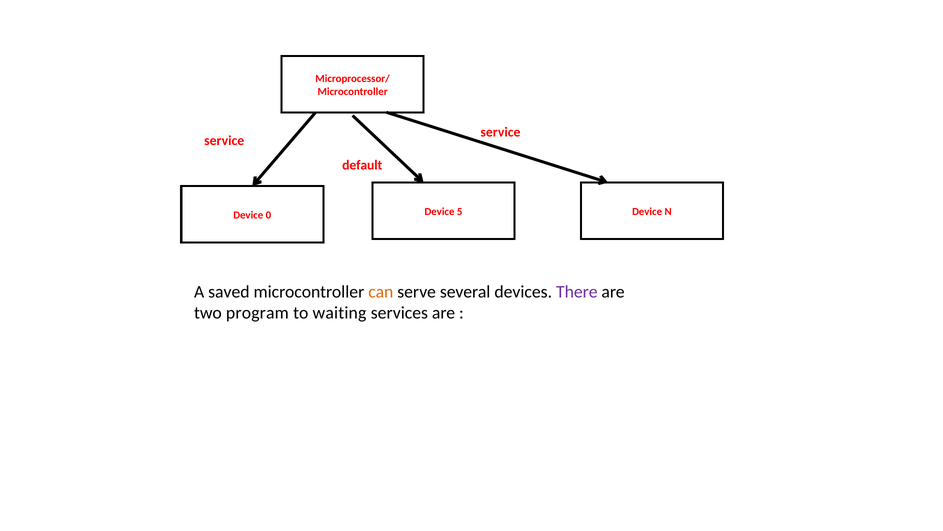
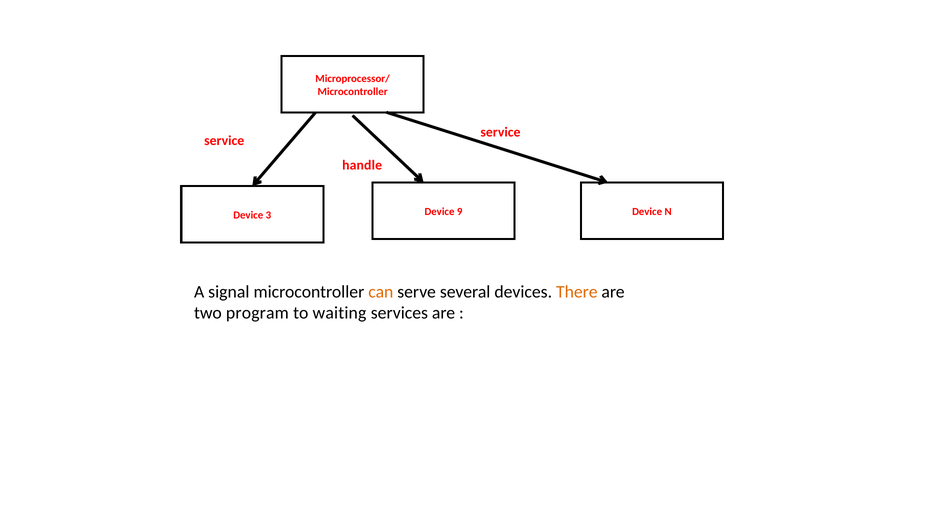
default: default -> handle (362, 165)
0: 0 -> 3 (268, 215)
5: 5 -> 9 (460, 211)
saved: saved -> signal (229, 291)
There colour: purple -> orange (577, 291)
